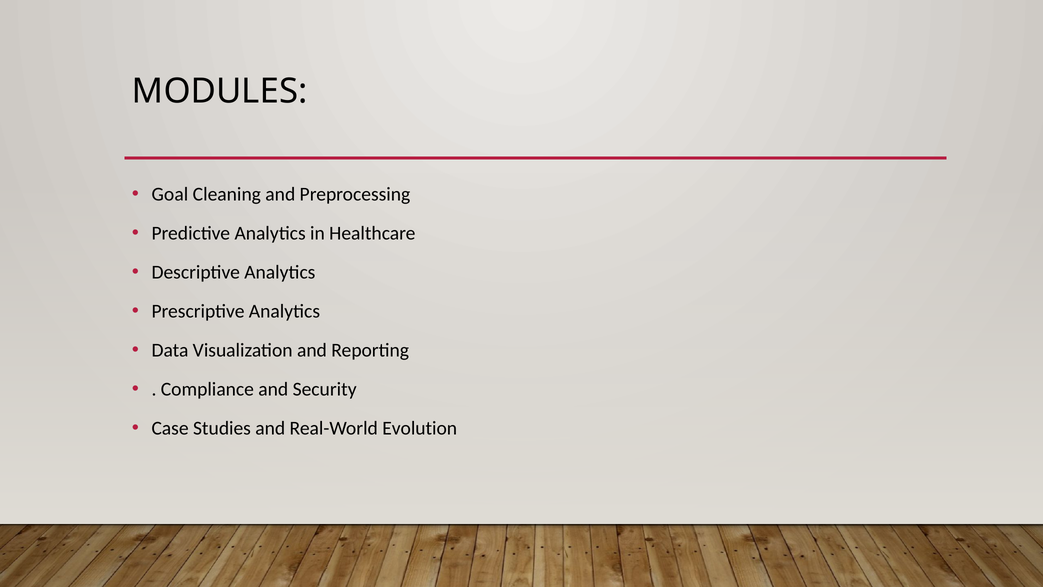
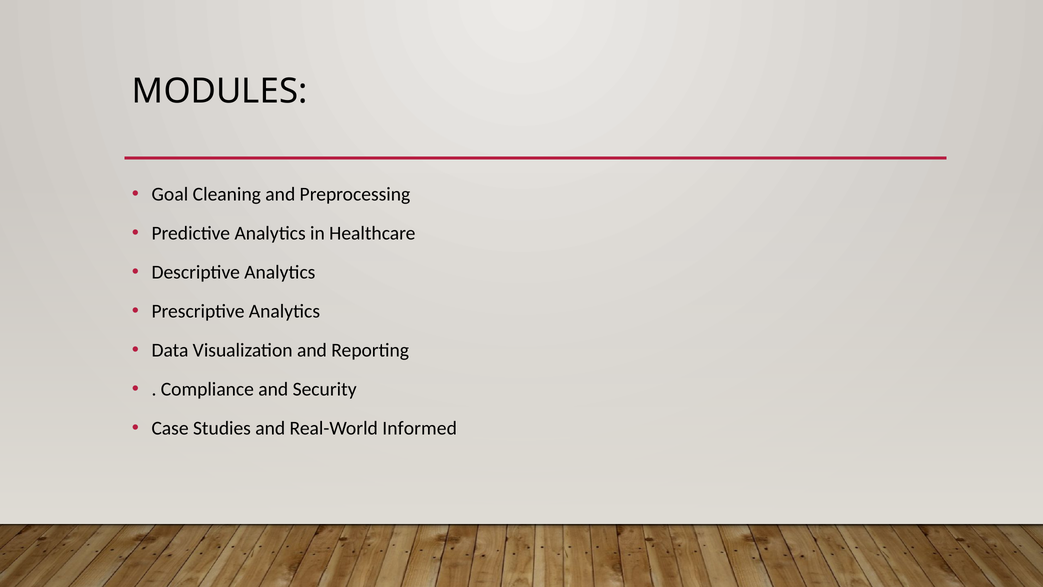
Evolution: Evolution -> Informed (420, 428)
